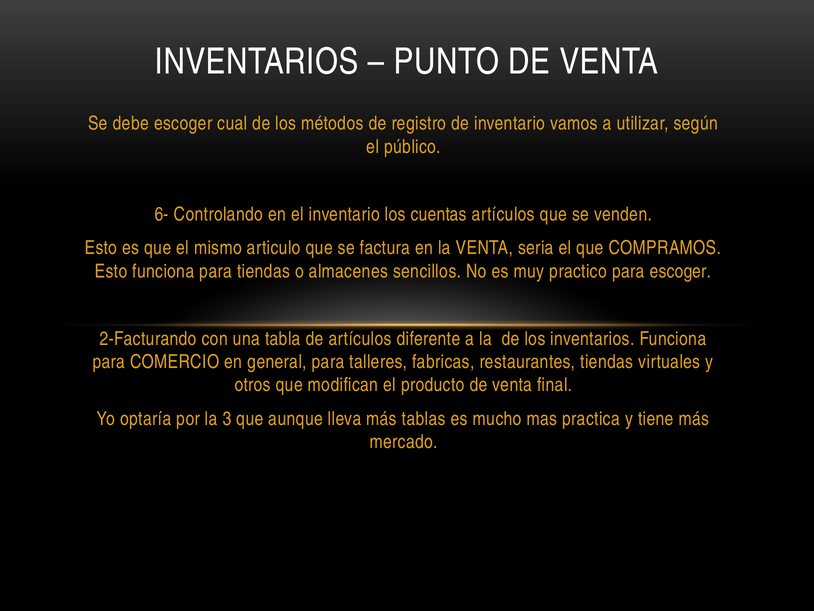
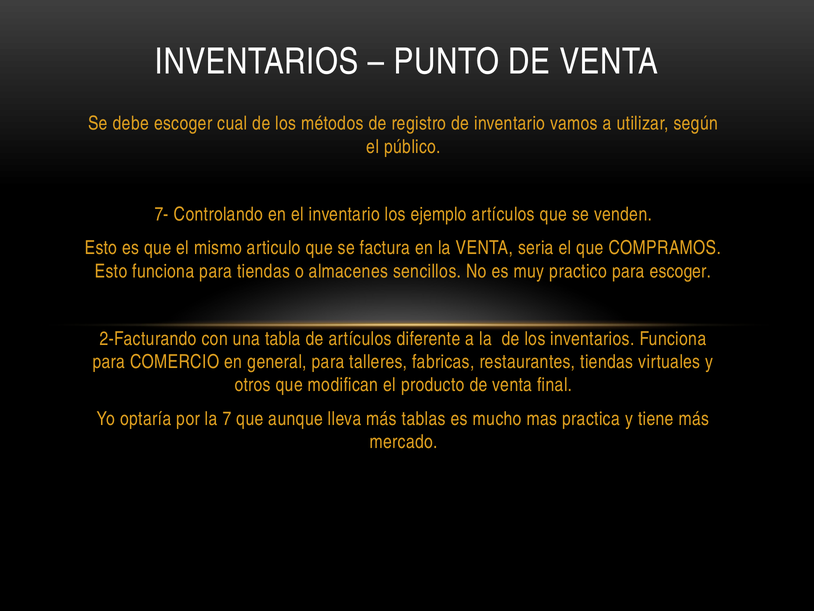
6-: 6- -> 7- (162, 214)
cuentas: cuentas -> ejemplo (439, 214)
3: 3 -> 7 (227, 418)
